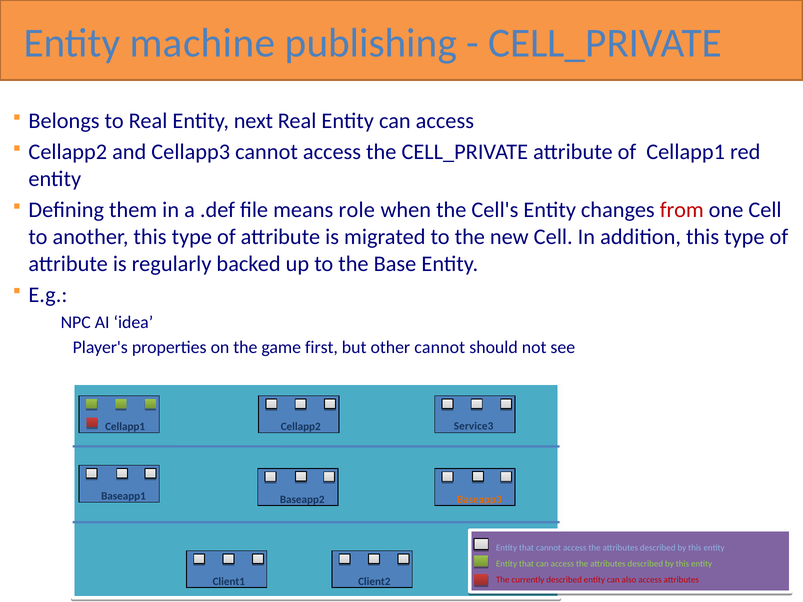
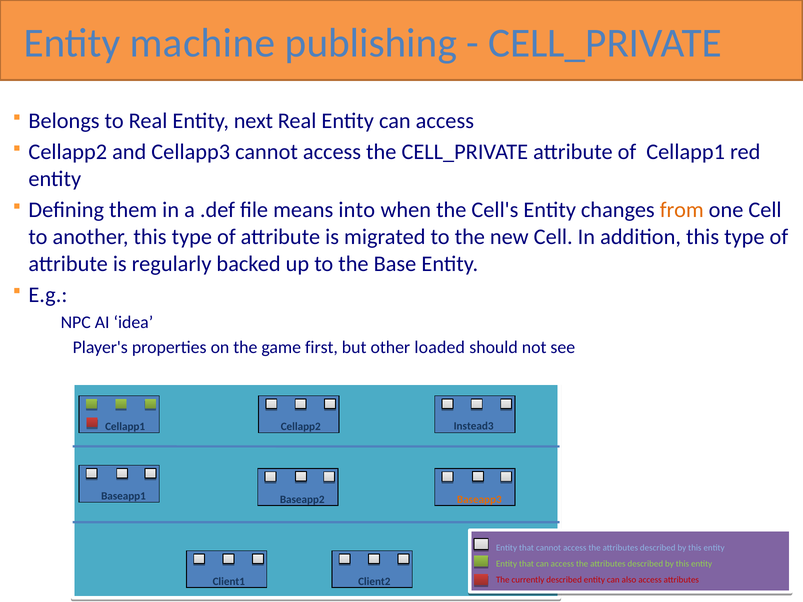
role: role -> into (357, 210)
from colour: red -> orange (682, 210)
other cannot: cannot -> loaded (440, 347)
Service3: Service3 -> Instead3 (474, 426)
